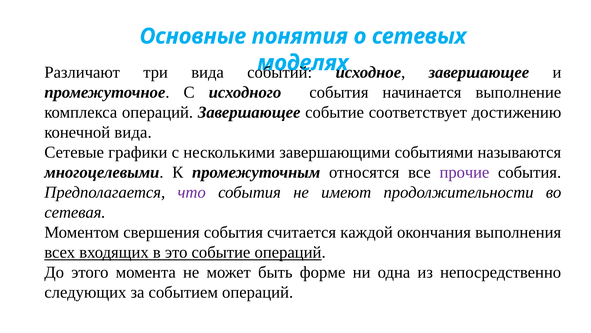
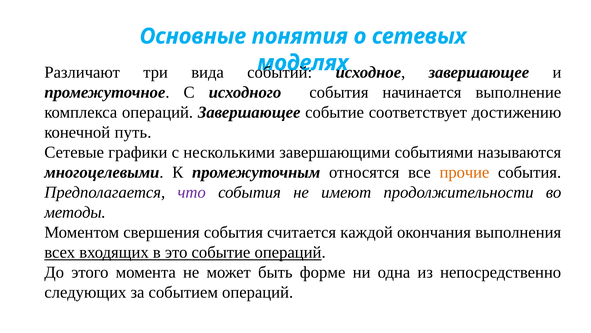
конечной вида: вида -> путь (133, 132)
прочие colour: purple -> orange (464, 172)
сетевая: сетевая -> методы (75, 212)
